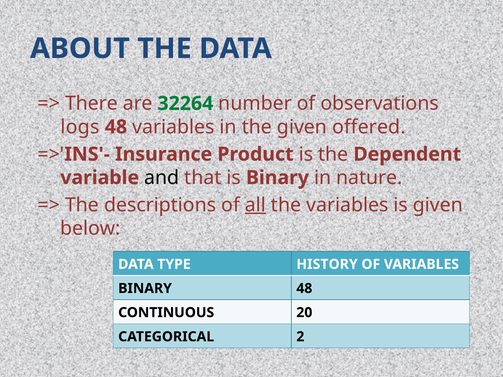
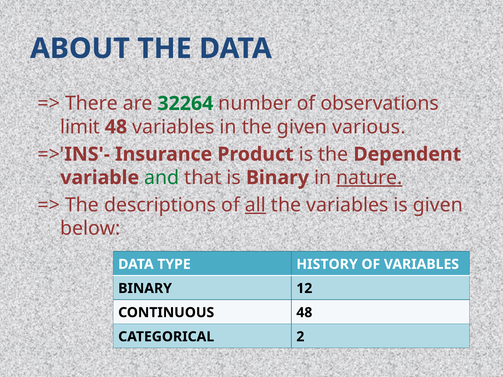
logs: logs -> limit (80, 127)
offered: offered -> various (369, 127)
and colour: black -> green (162, 178)
nature underline: none -> present (369, 178)
BINARY 48: 48 -> 12 (304, 289)
CONTINUOUS 20: 20 -> 48 (304, 313)
